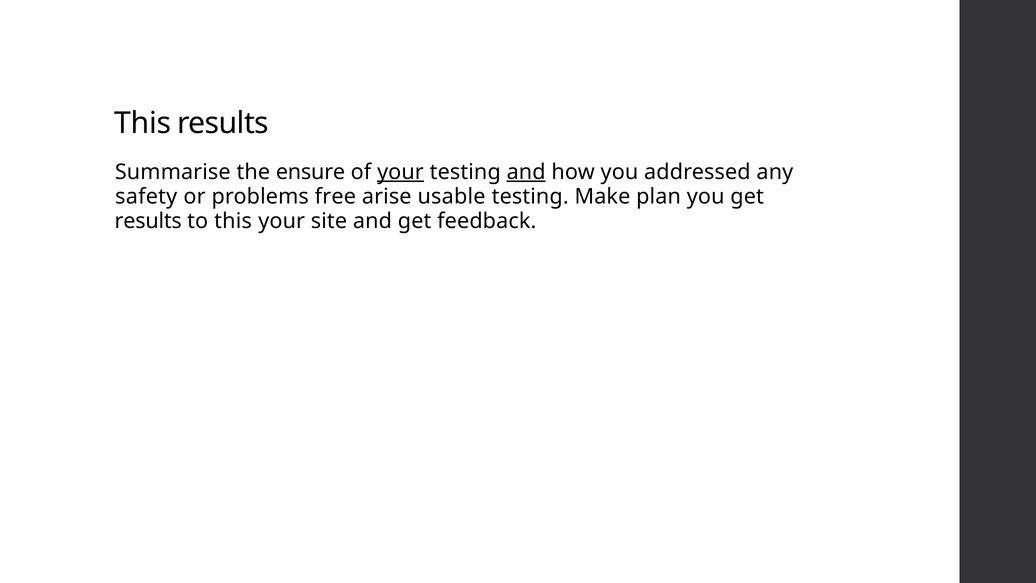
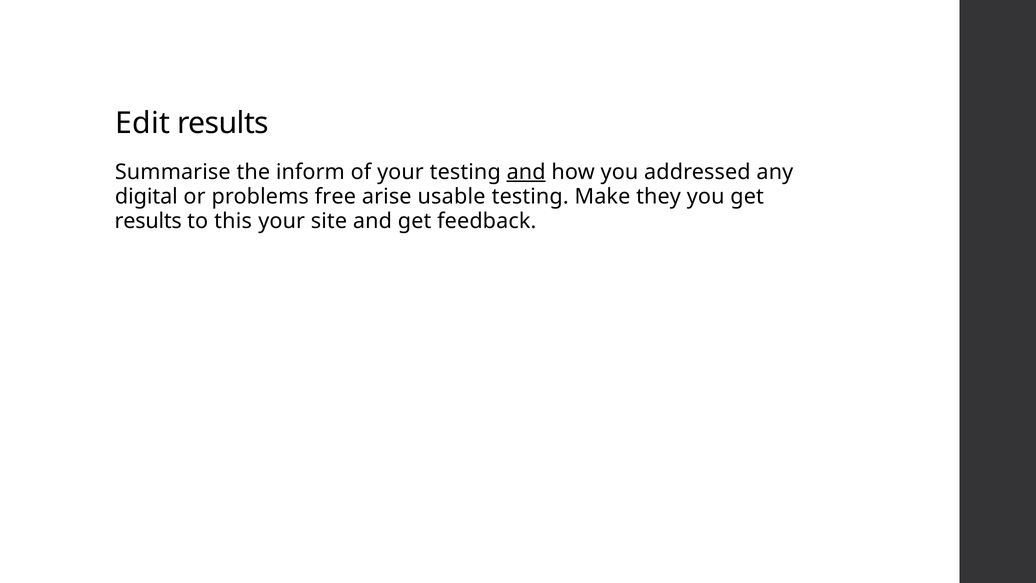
This: This -> Edit (143, 123)
ensure: ensure -> inform (310, 172)
your underline: present -> none (400, 172)
safety: safety -> digital (146, 197)
plan: plan -> they (659, 197)
